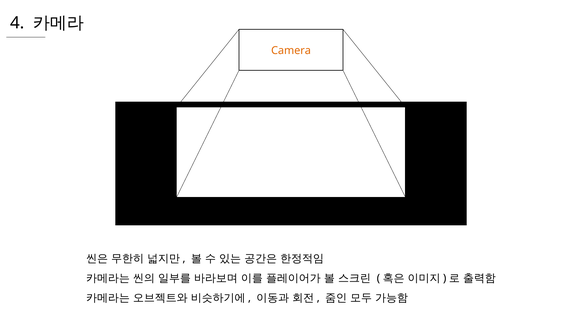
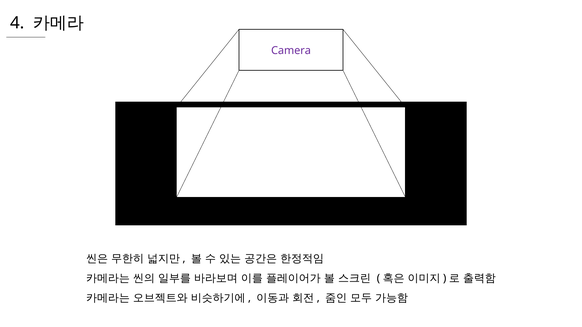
Camera colour: orange -> purple (291, 51)
